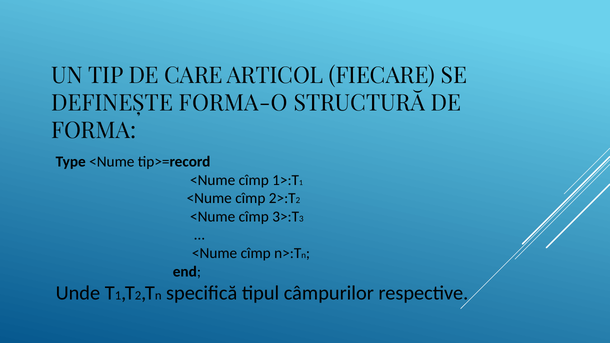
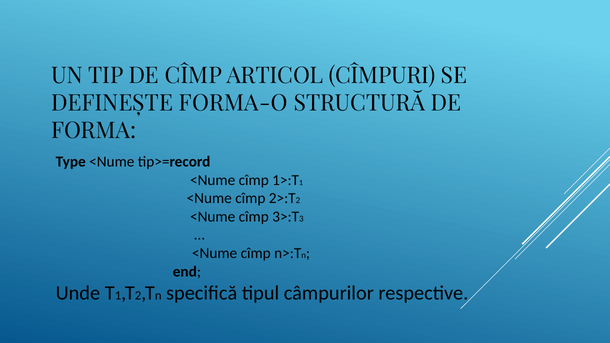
DE CARE: CARE -> CÎMP (193, 76)
FIECARE: FIECARE -> CÎMPURI (382, 76)
